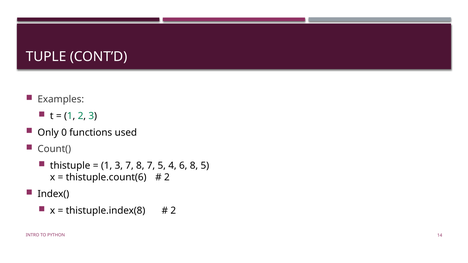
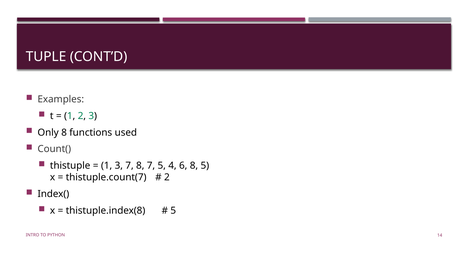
Only 0: 0 -> 8 (64, 133)
thistuple.count(6: thistuple.count(6 -> thistuple.count(7 (106, 178)
2: 2 -> 5 (173, 211)
